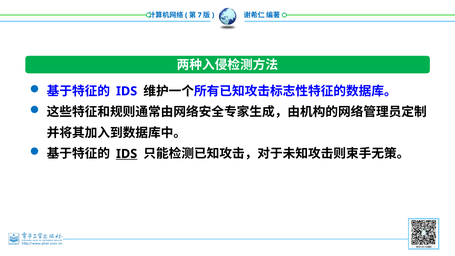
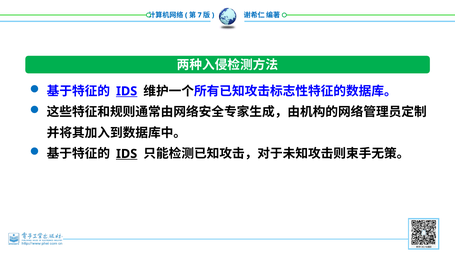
IDS underline: none -> present (127, 91)
